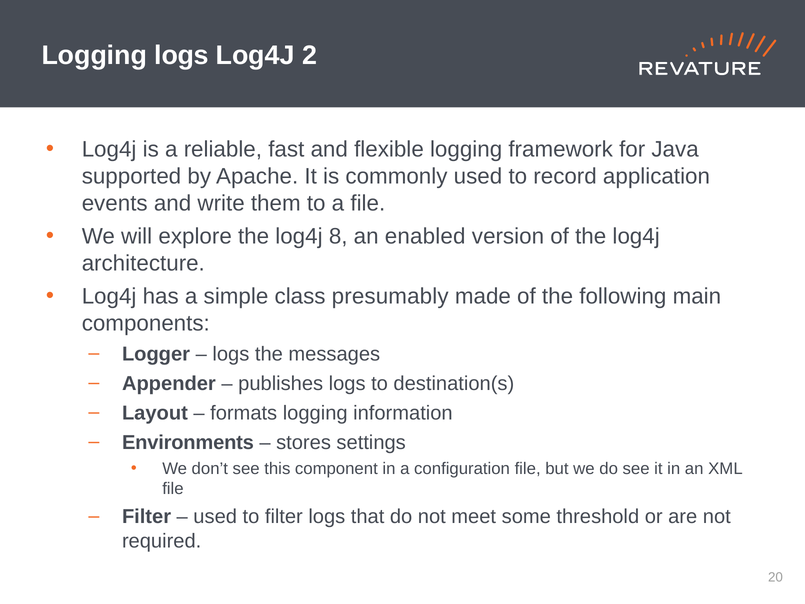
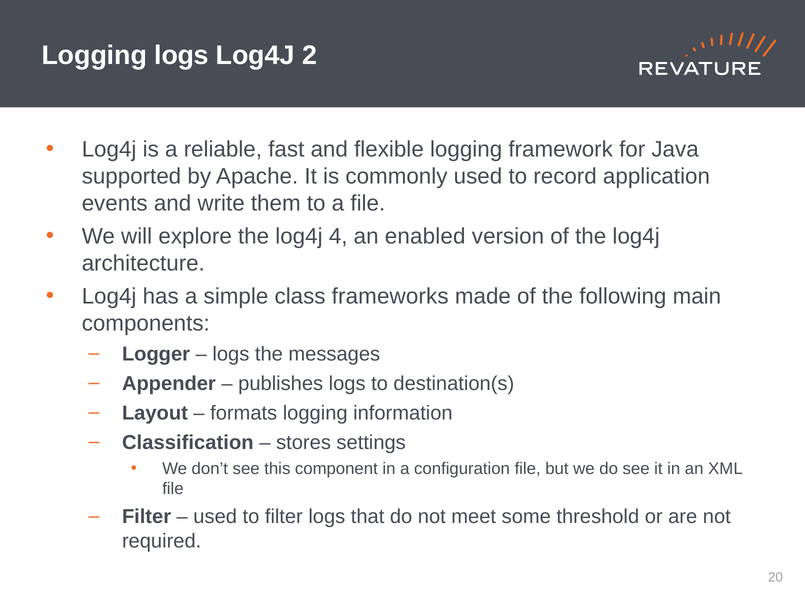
8: 8 -> 4 (338, 236)
presumably: presumably -> frameworks (390, 296)
Environments: Environments -> Classification (188, 442)
